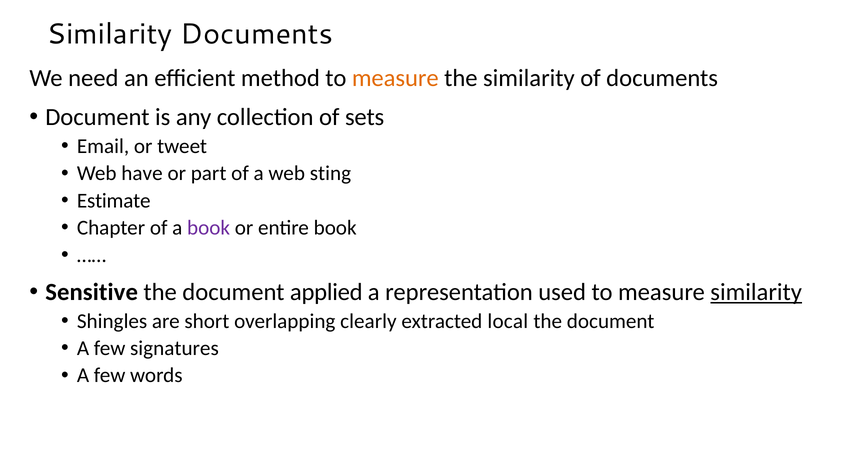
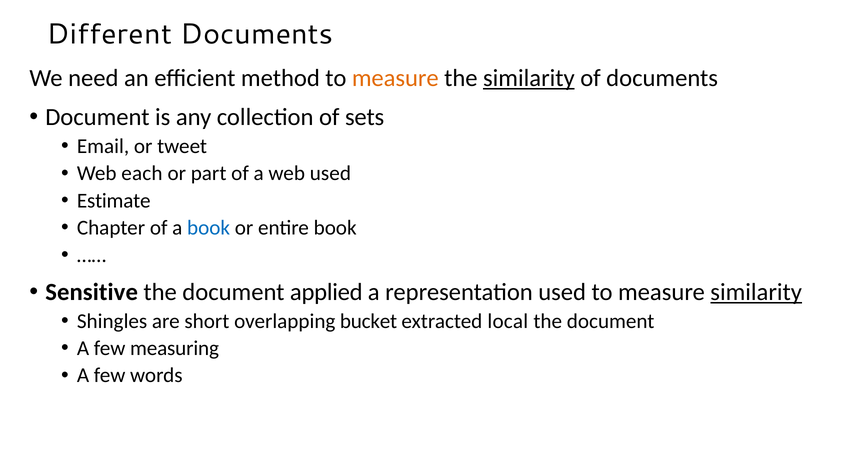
Similarity: Similarity -> Different (109, 34)
similarity underline: none -> present (529, 78)
have: have -> each (142, 174)
web sting: sting -> used (330, 174)
book colour: purple -> blue (209, 228)
clearly: clearly -> bucket (369, 321)
signatures: signatures -> measuring (175, 348)
